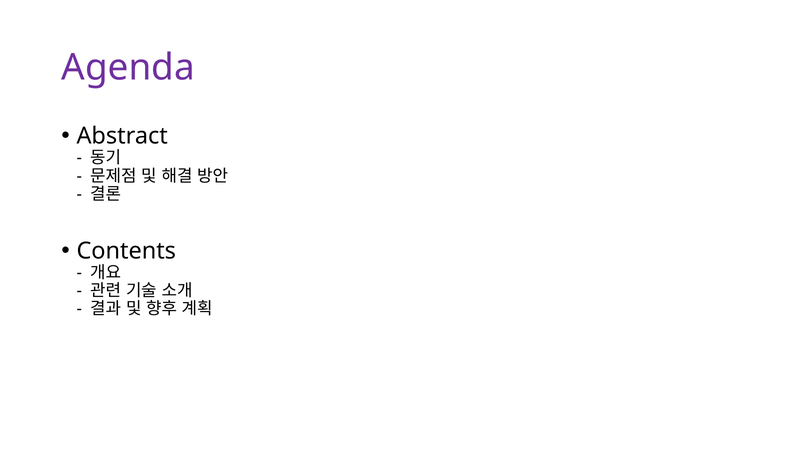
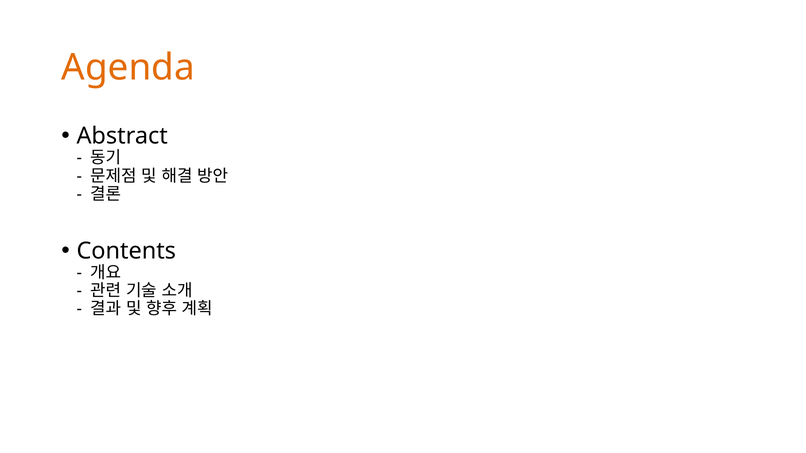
Agenda colour: purple -> orange (128, 68)
